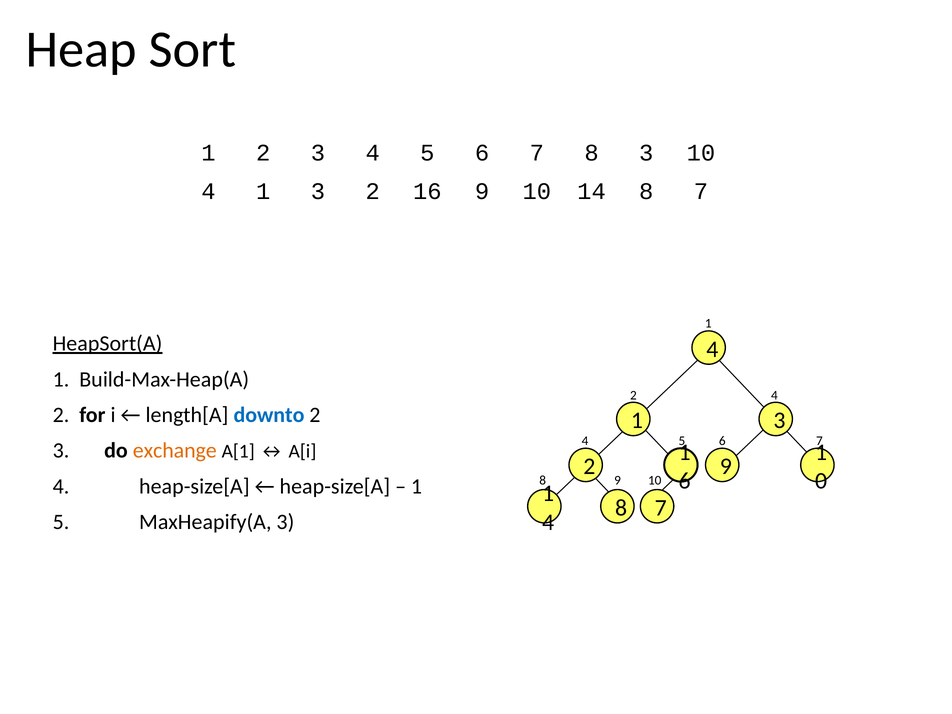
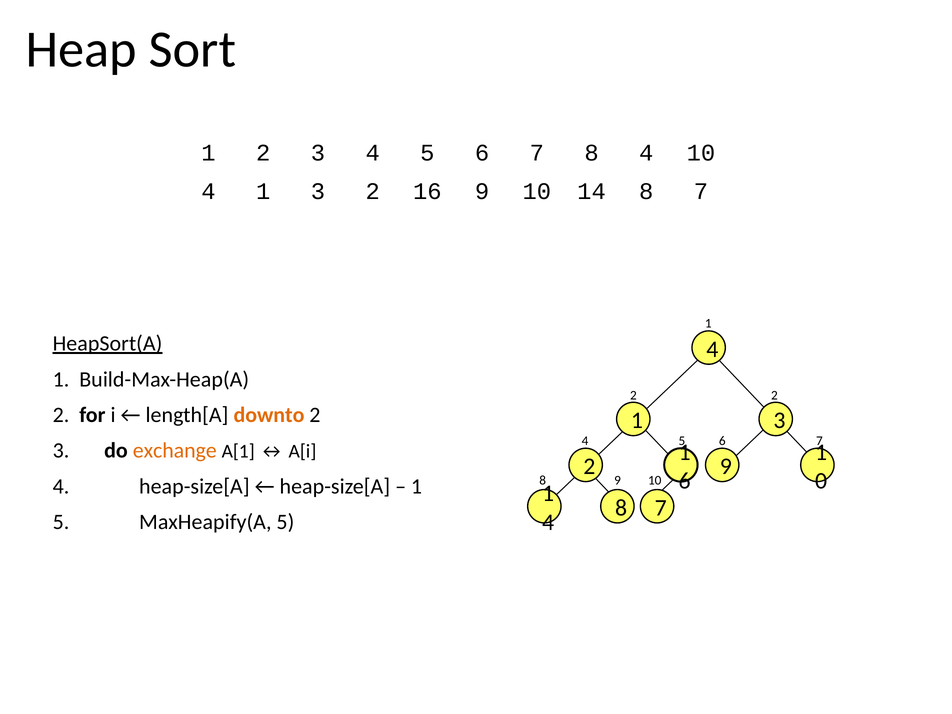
8 3: 3 -> 4 (646, 153)
2 4: 4 -> 2 (774, 395)
downto colour: blue -> orange (269, 415)
MaxHeapify(A 3: 3 -> 5 (285, 522)
